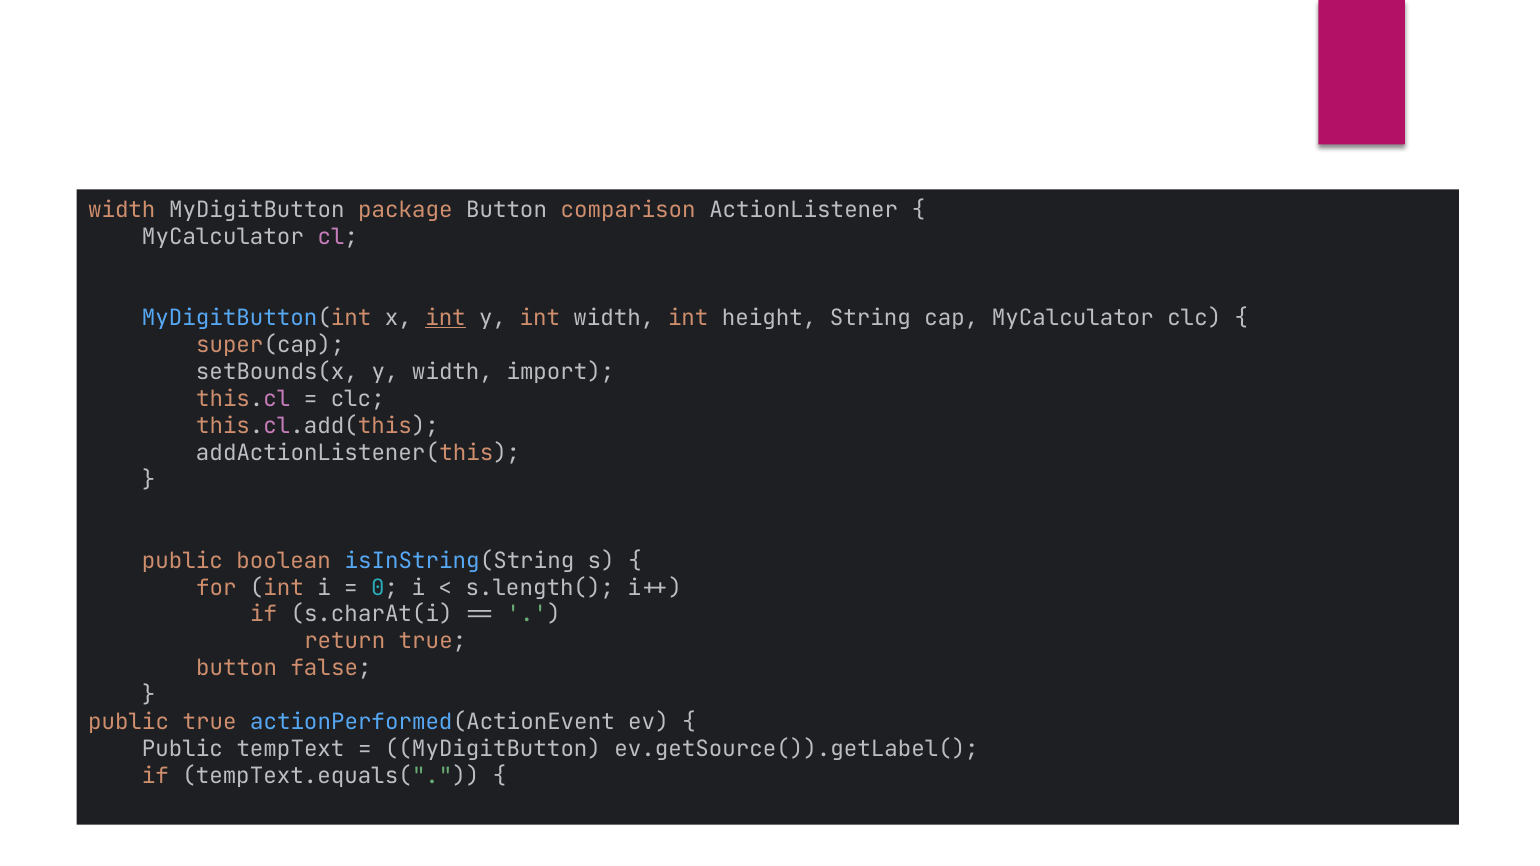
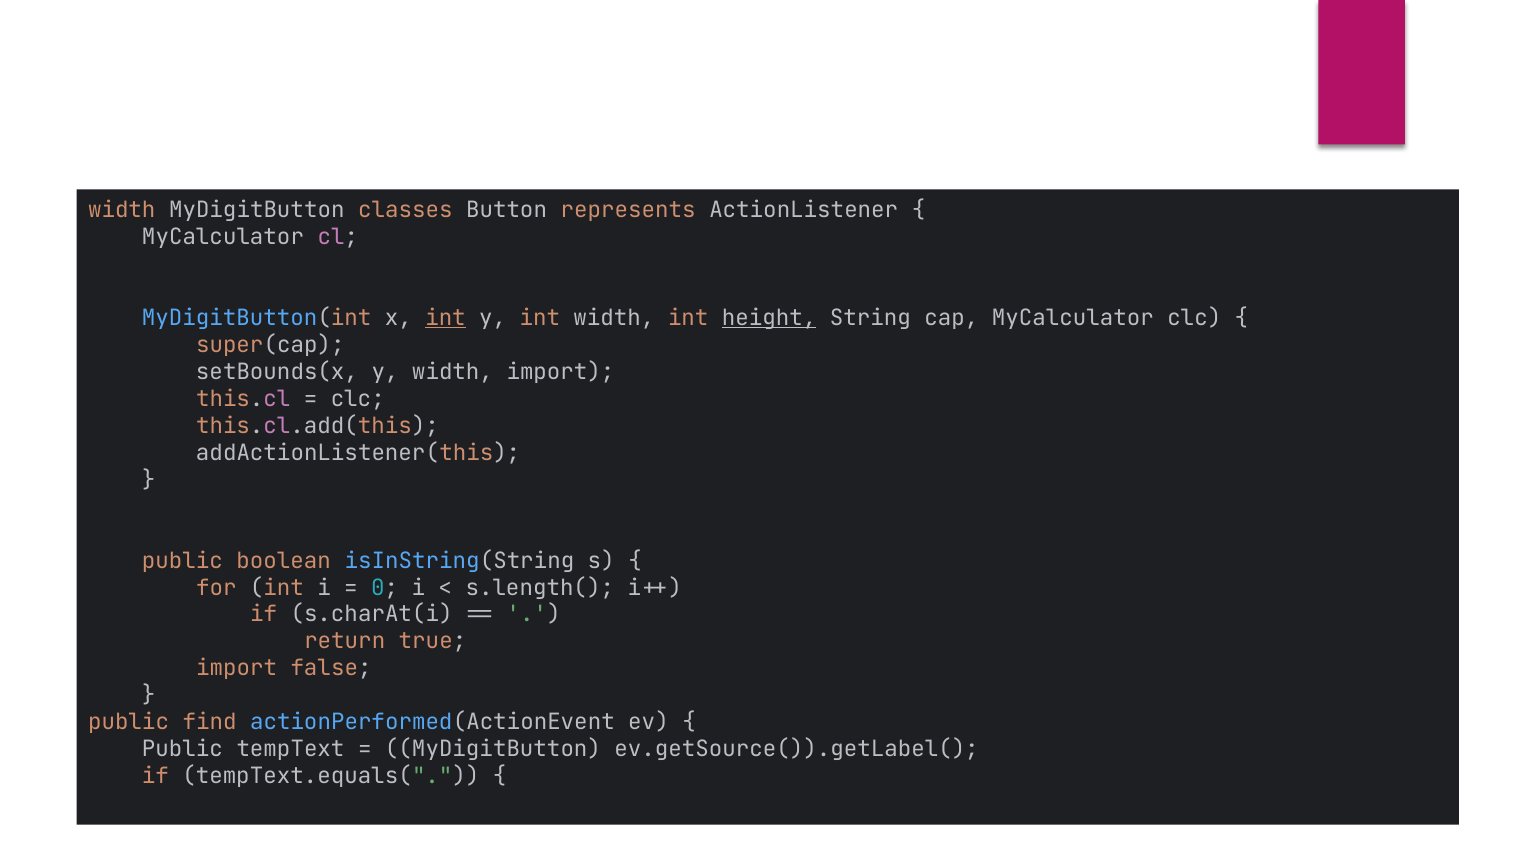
package: package -> classes (405, 210)
comparison: comparison -> represents (628, 210)
height underline: none -> present (769, 318)
button: button -> import (237, 669)
public true: true -> find (210, 723)
